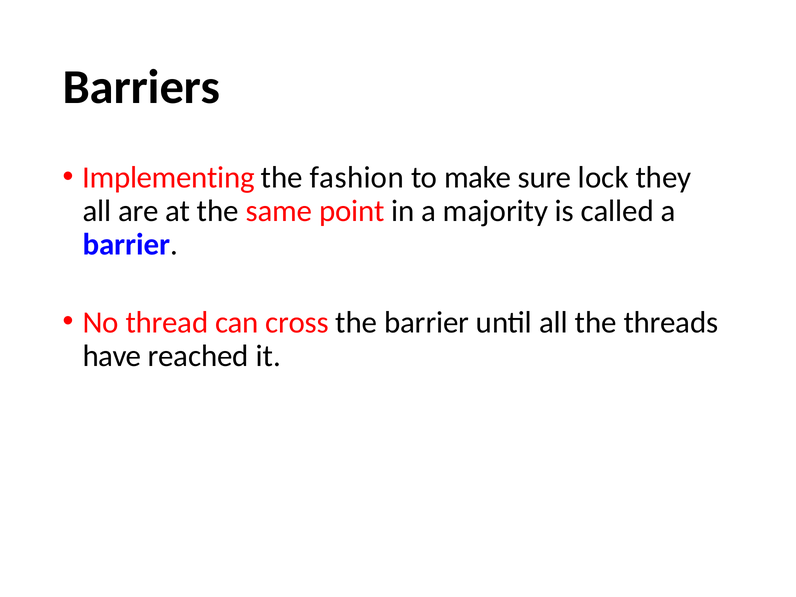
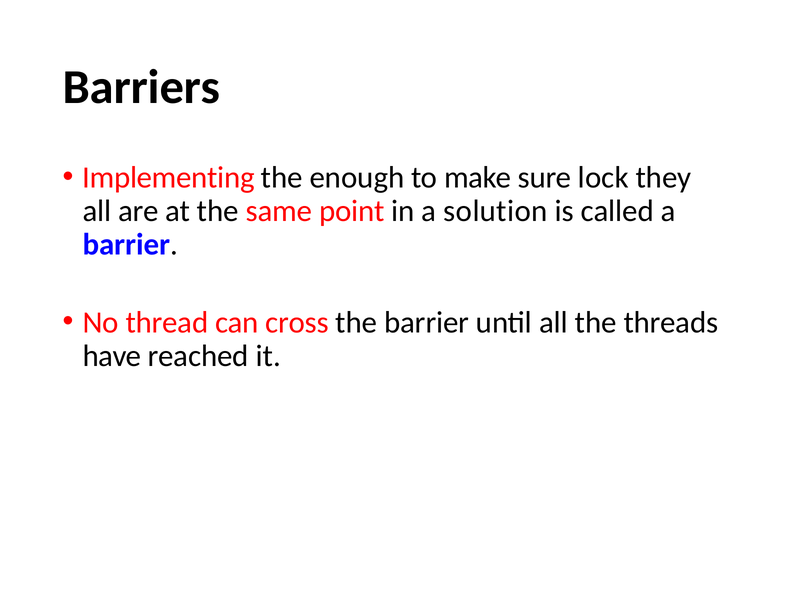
fashion: fashion -> enough (357, 177)
majority: majority -> solution (495, 211)
